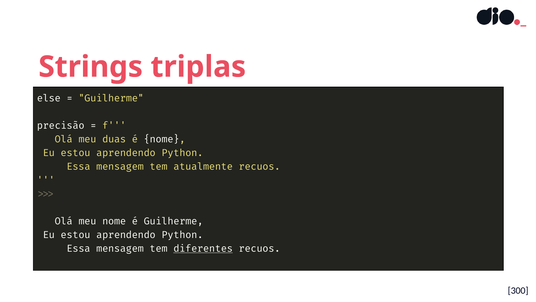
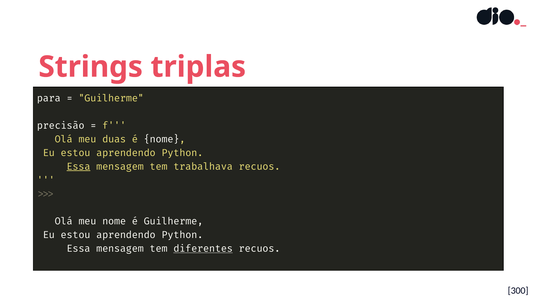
else: else -> para (49, 98)
Essa underline: none -> present (78, 166)
atualmente: atualmente -> trabalhava (203, 166)
